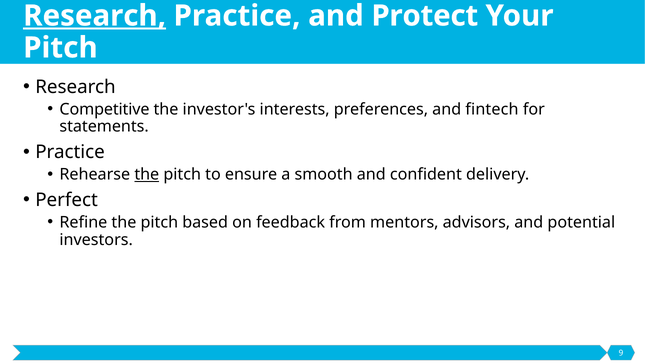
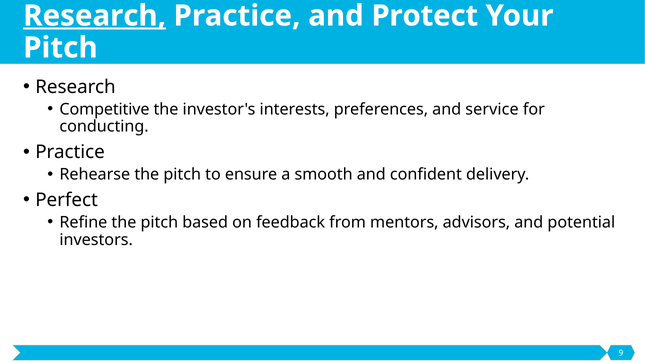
fintech: fintech -> service (492, 109)
statements: statements -> conducting (104, 127)
the underline: present -> none (147, 174)
